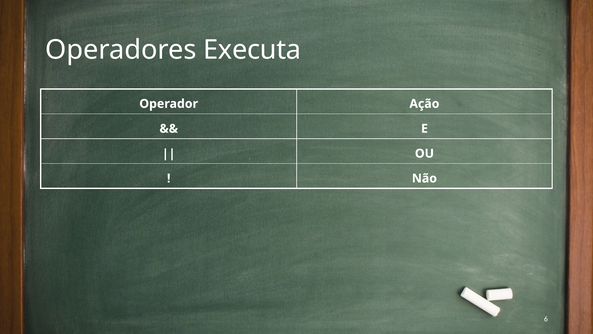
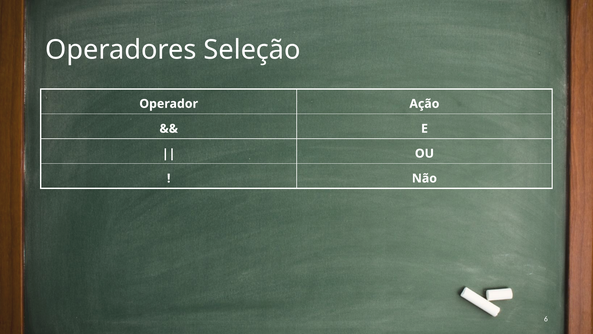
Executa: Executa -> Seleção (252, 50)
